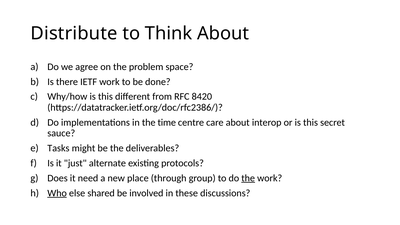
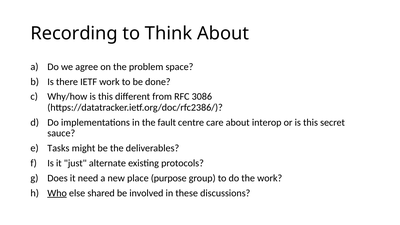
Distribute: Distribute -> Recording (74, 34)
8420: 8420 -> 3086 (202, 97)
time: time -> fault (167, 122)
through: through -> purpose (169, 178)
the underline: present -> none (248, 178)
